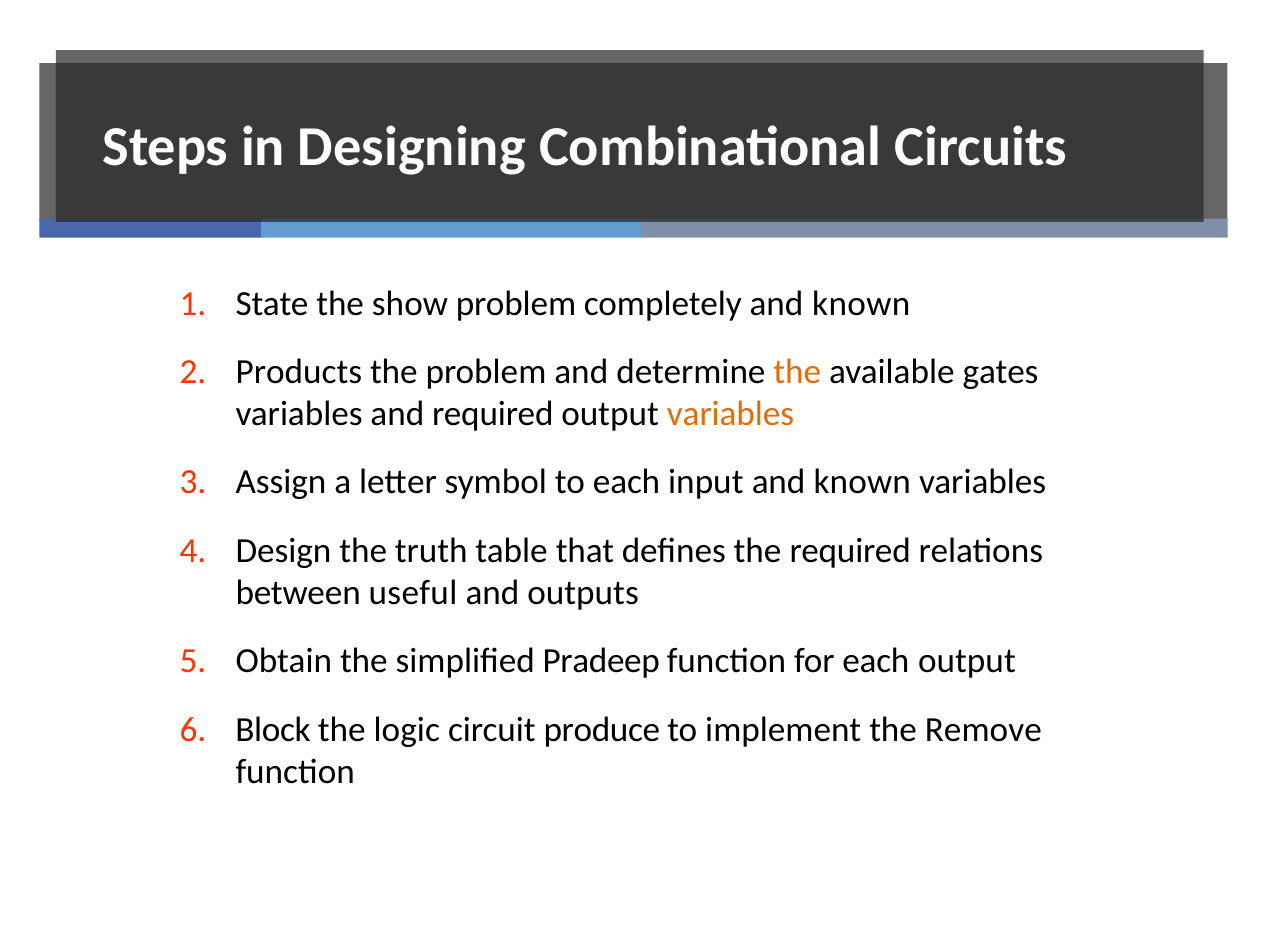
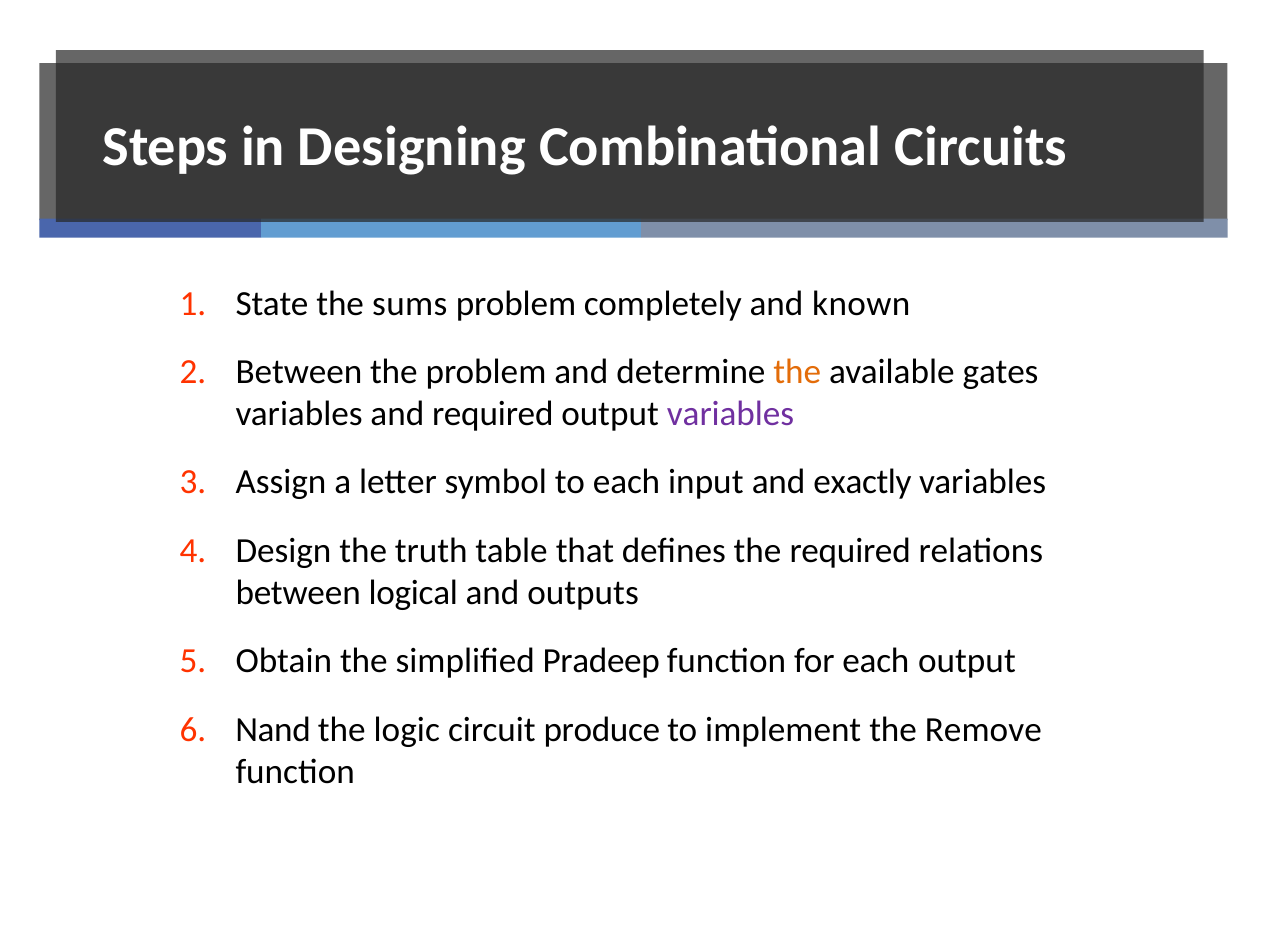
show: show -> sums (410, 304)
Products: Products -> Between (299, 372)
variables colour: orange -> purple (730, 414)
input and known: known -> exactly (863, 482)
useful: useful -> logical (413, 593)
Block: Block -> Nand (273, 730)
